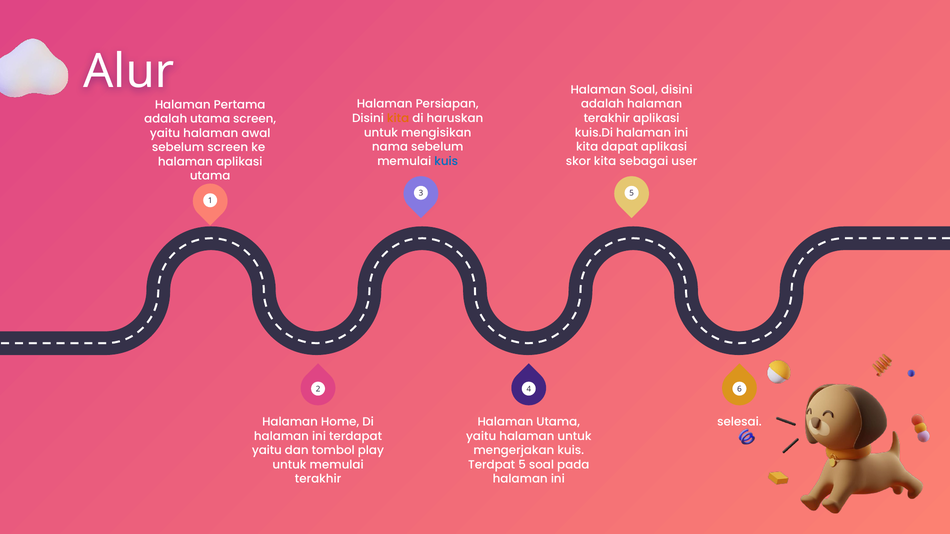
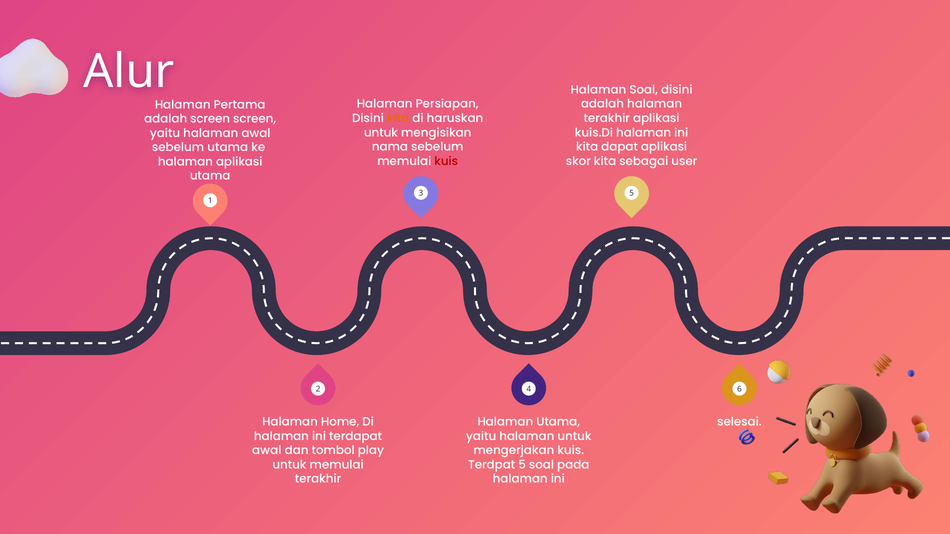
adalah utama: utama -> screen (210, 119)
sebelum screen: screen -> utama (228, 148)
kuis colour: blue -> red (446, 161)
yaitu: yaitu -> awal (267, 451)
